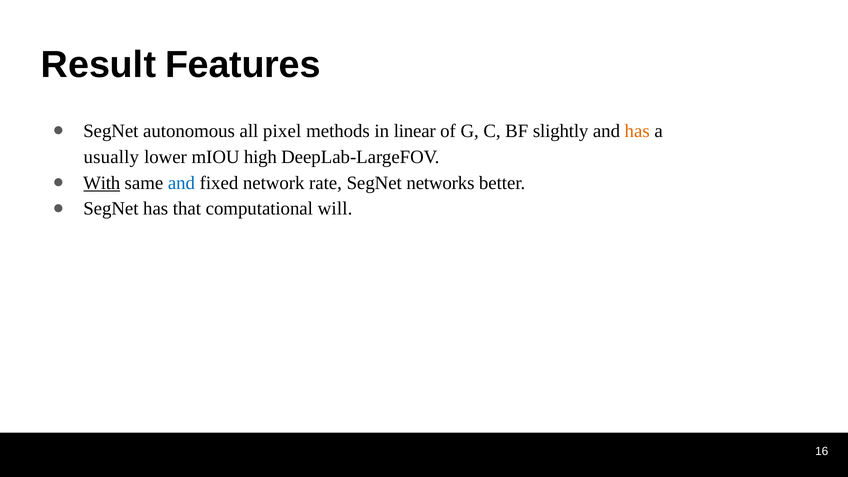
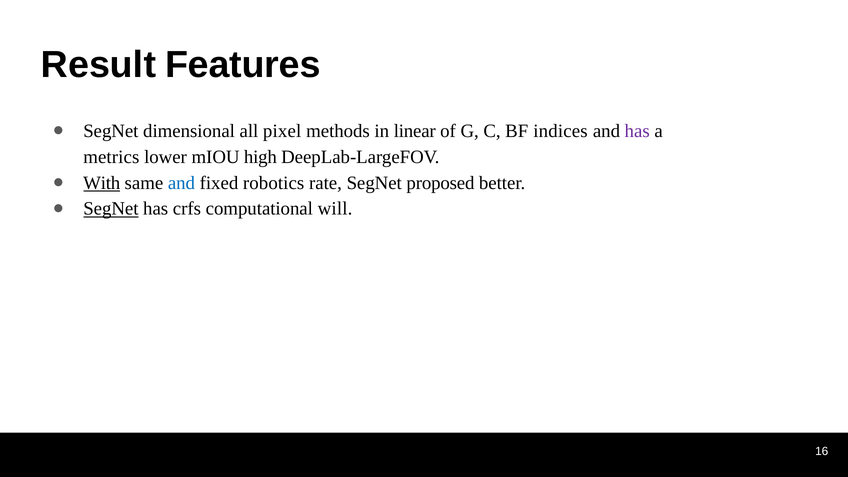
autonomous: autonomous -> dimensional (189, 131)
slightly: slightly -> indices (560, 131)
has colour: orange -> purple (637, 131)
usually: usually -> metrics (111, 157)
network: network -> robotics (274, 183)
networks: networks -> proposed (440, 183)
SegNet underline: none -> present (111, 209)
that: that -> crfs (187, 209)
